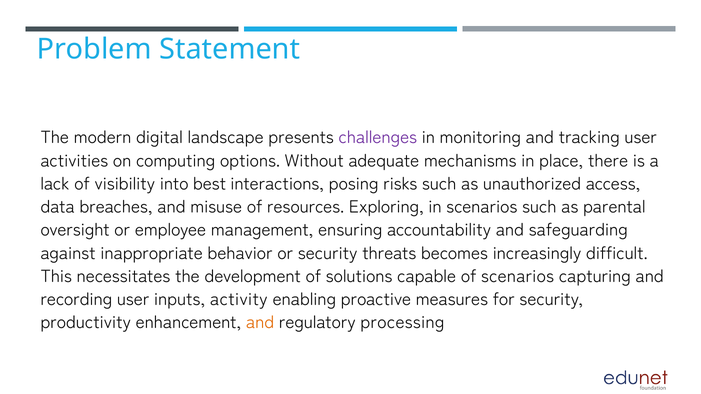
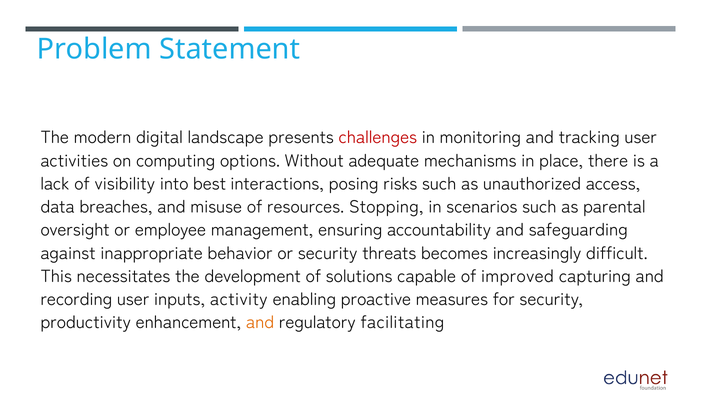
challenges colour: purple -> red (378, 138)
Exploring: Exploring -> Stopping (386, 207)
of scenarios: scenarios -> improved (517, 277)
processing: processing -> facilitating (402, 323)
